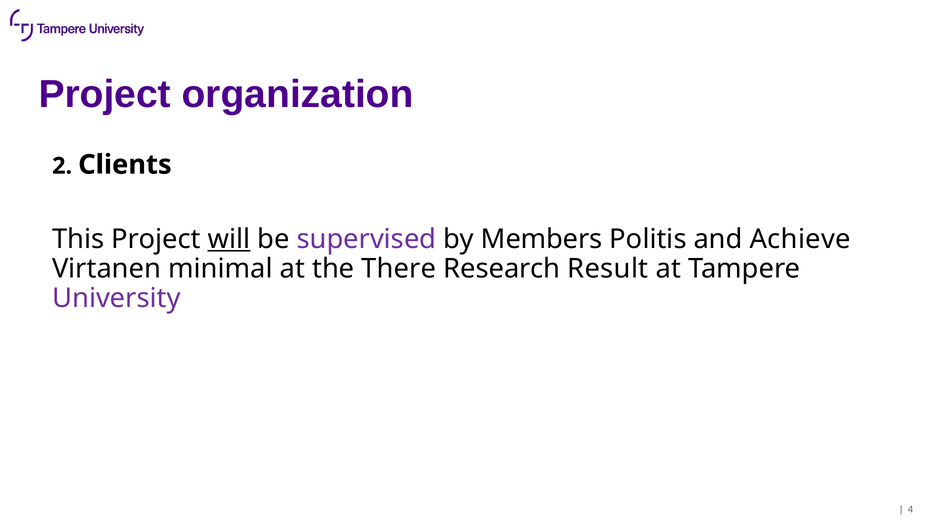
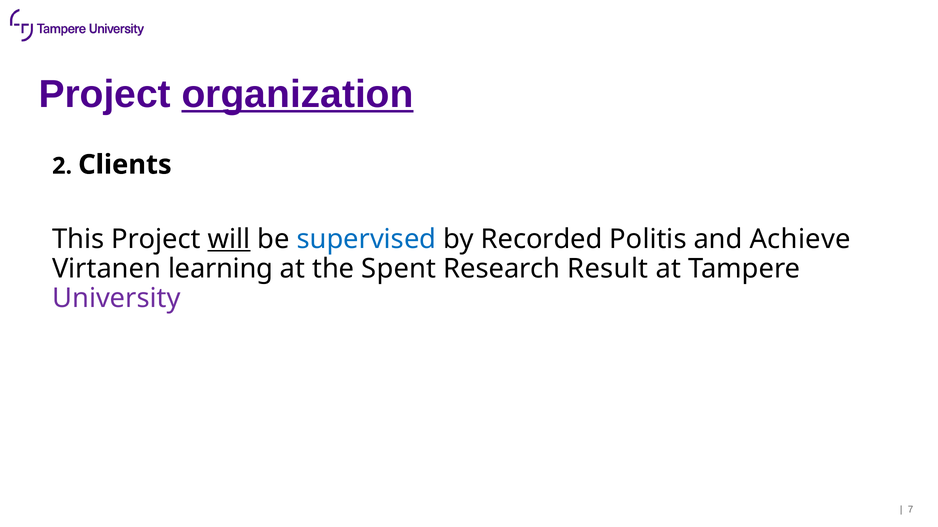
organization underline: none -> present (298, 95)
supervised colour: purple -> blue (366, 239)
Members: Members -> Recorded (542, 239)
minimal: minimal -> learning (221, 269)
There: There -> Spent (399, 269)
4: 4 -> 7 (911, 510)
